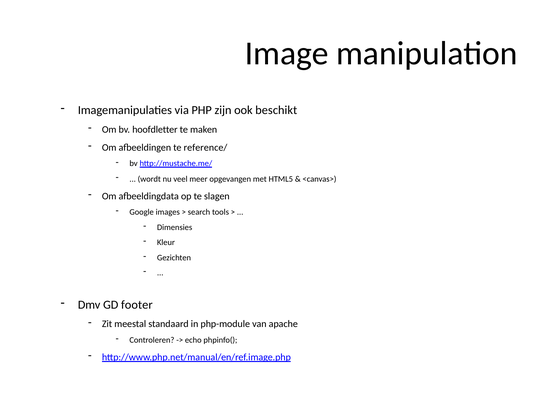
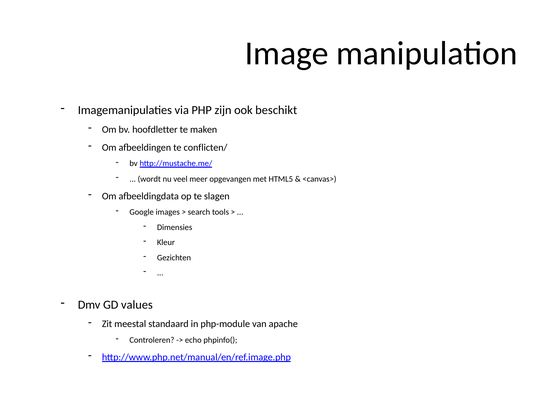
reference/: reference/ -> conflicten/ (206, 148)
footer: footer -> values (137, 305)
